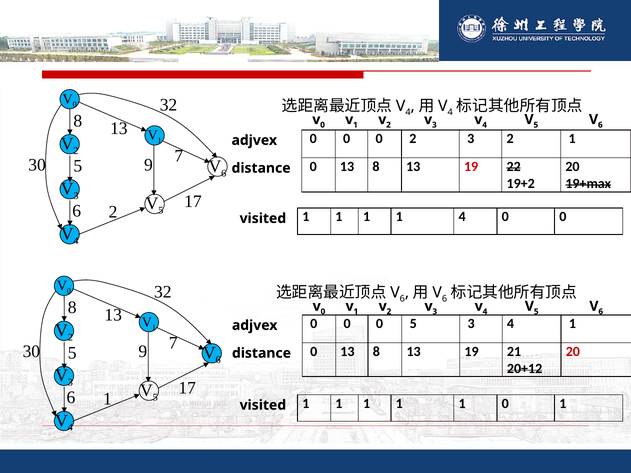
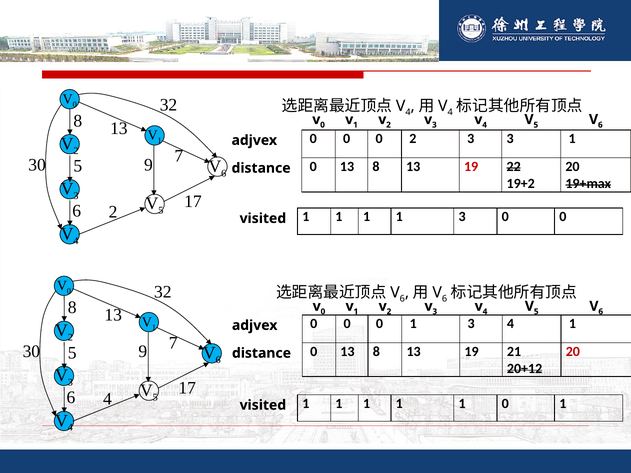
3 2: 2 -> 3 (510, 139)
1 1 4: 4 -> 3 (462, 217)
0 0 5: 5 -> 1 (413, 324)
6 1: 1 -> 4 (107, 399)
